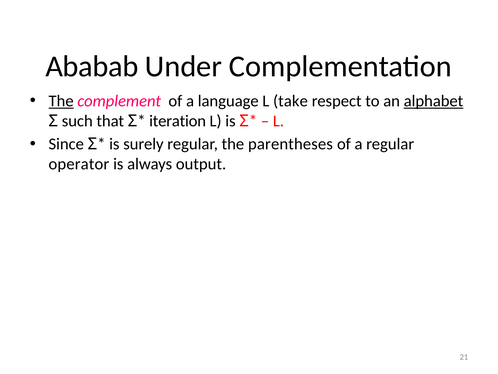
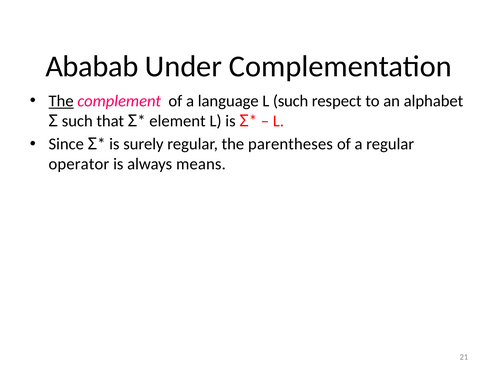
L take: take -> such (291, 101)
alphabet underline: present -> none (433, 101)
iteration: iteration -> element (177, 121)
output: output -> means (201, 164)
